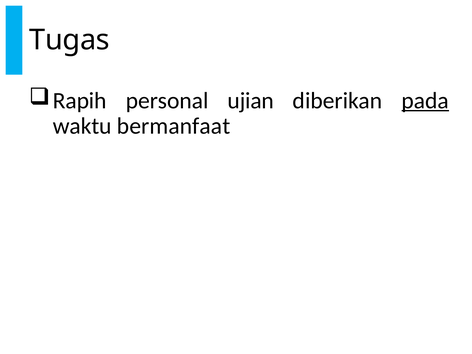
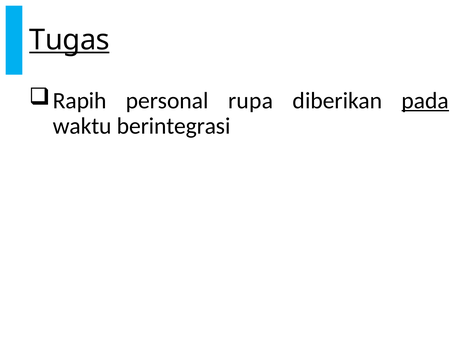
Tugas underline: none -> present (70, 40)
ujian: ujian -> rupa (251, 101)
bermanfaat: bermanfaat -> berintegrasi (174, 126)
